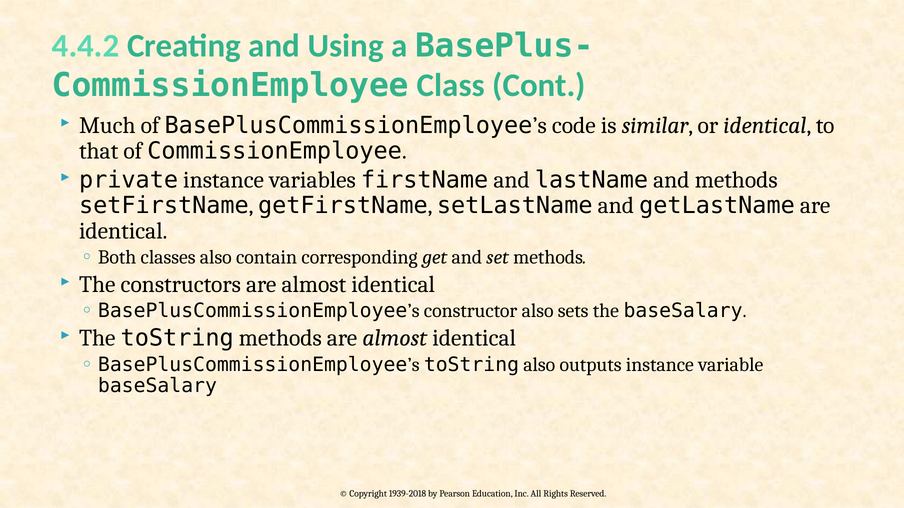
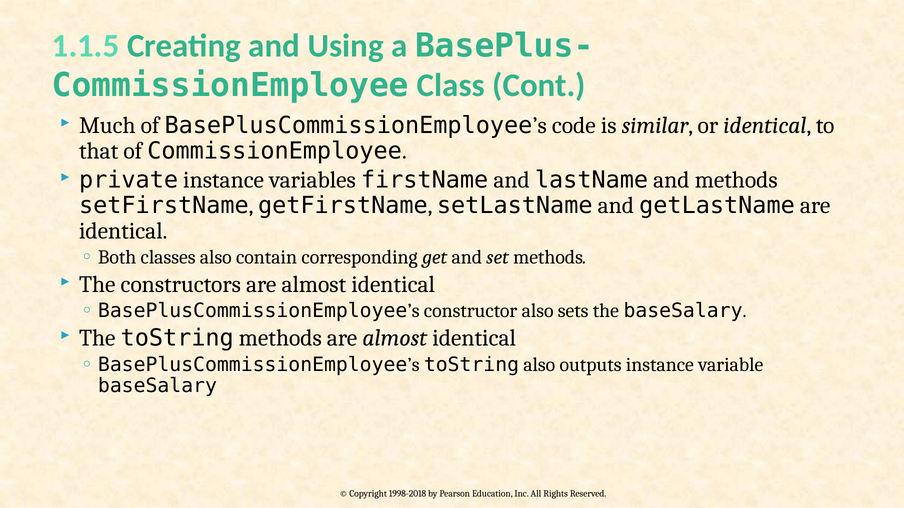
4.4.2: 4.4.2 -> 1.1.5 (86, 46)
1939-2018: 1939-2018 -> 1998-2018 (408, 494)
